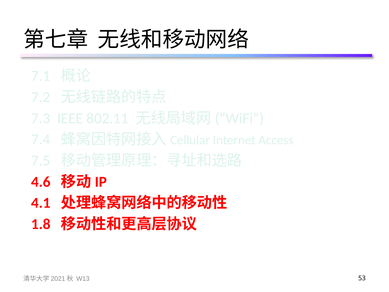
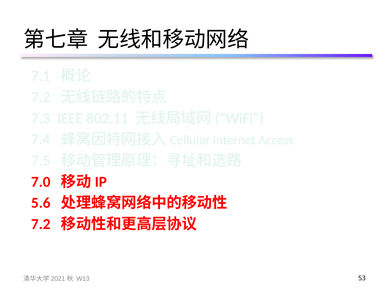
4.6: 4.6 -> 7.0 (41, 182)
4.1: 4.1 -> 5.6 (41, 203)
1.8: 1.8 -> 7.2 (41, 224)
